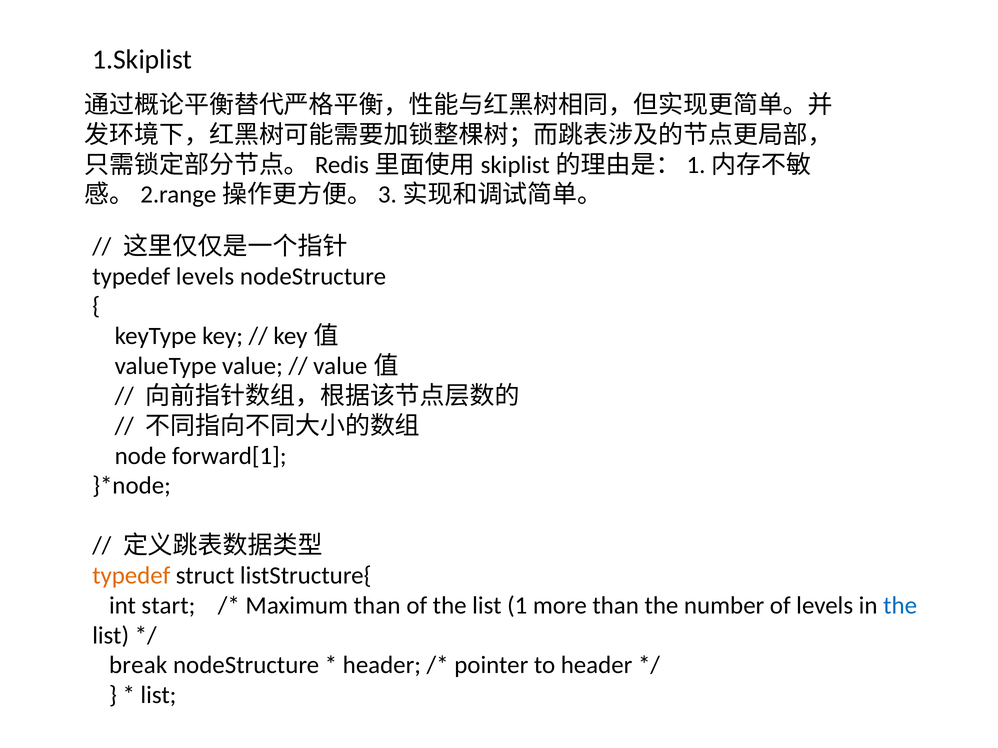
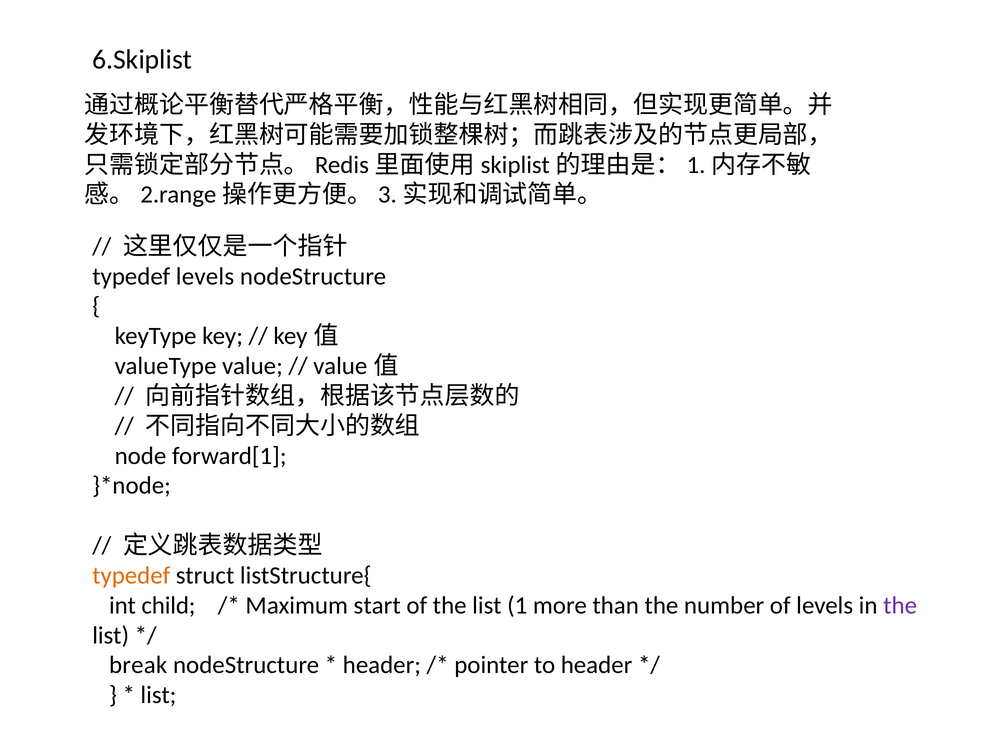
1.Skiplist: 1.Skiplist -> 6.Skiplist (142, 60)
start: start -> child (168, 606)
Maximum than: than -> start (377, 606)
the colour: blue -> purple (900, 606)
